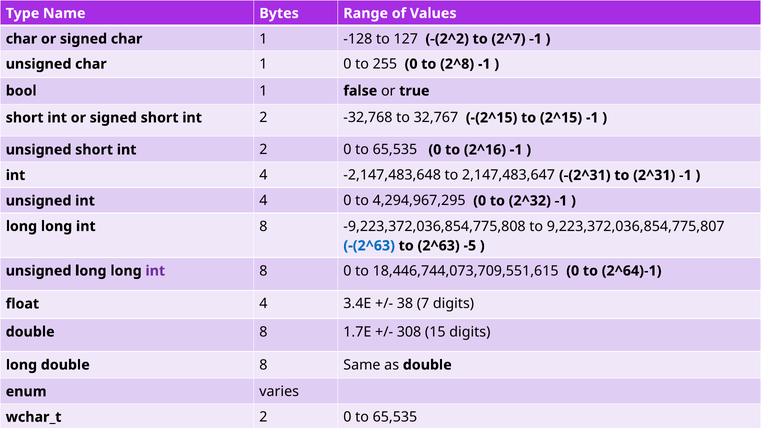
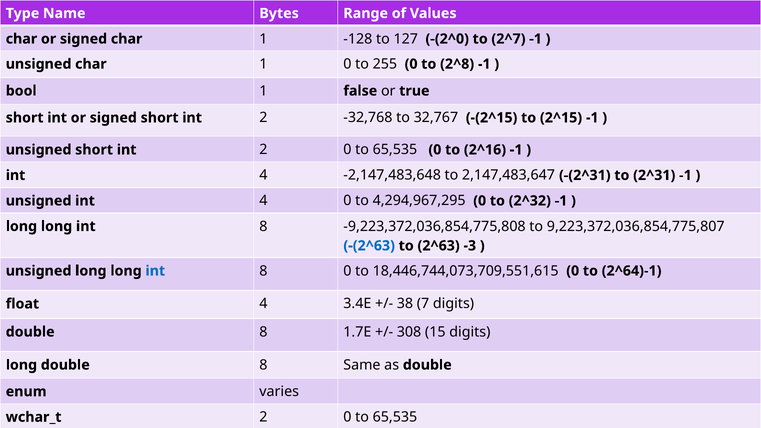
-(2^2: -(2^2 -> -(2^0 (447, 39)
-5: -5 -> -3 (470, 246)
int colour: purple -> blue (155, 271)
